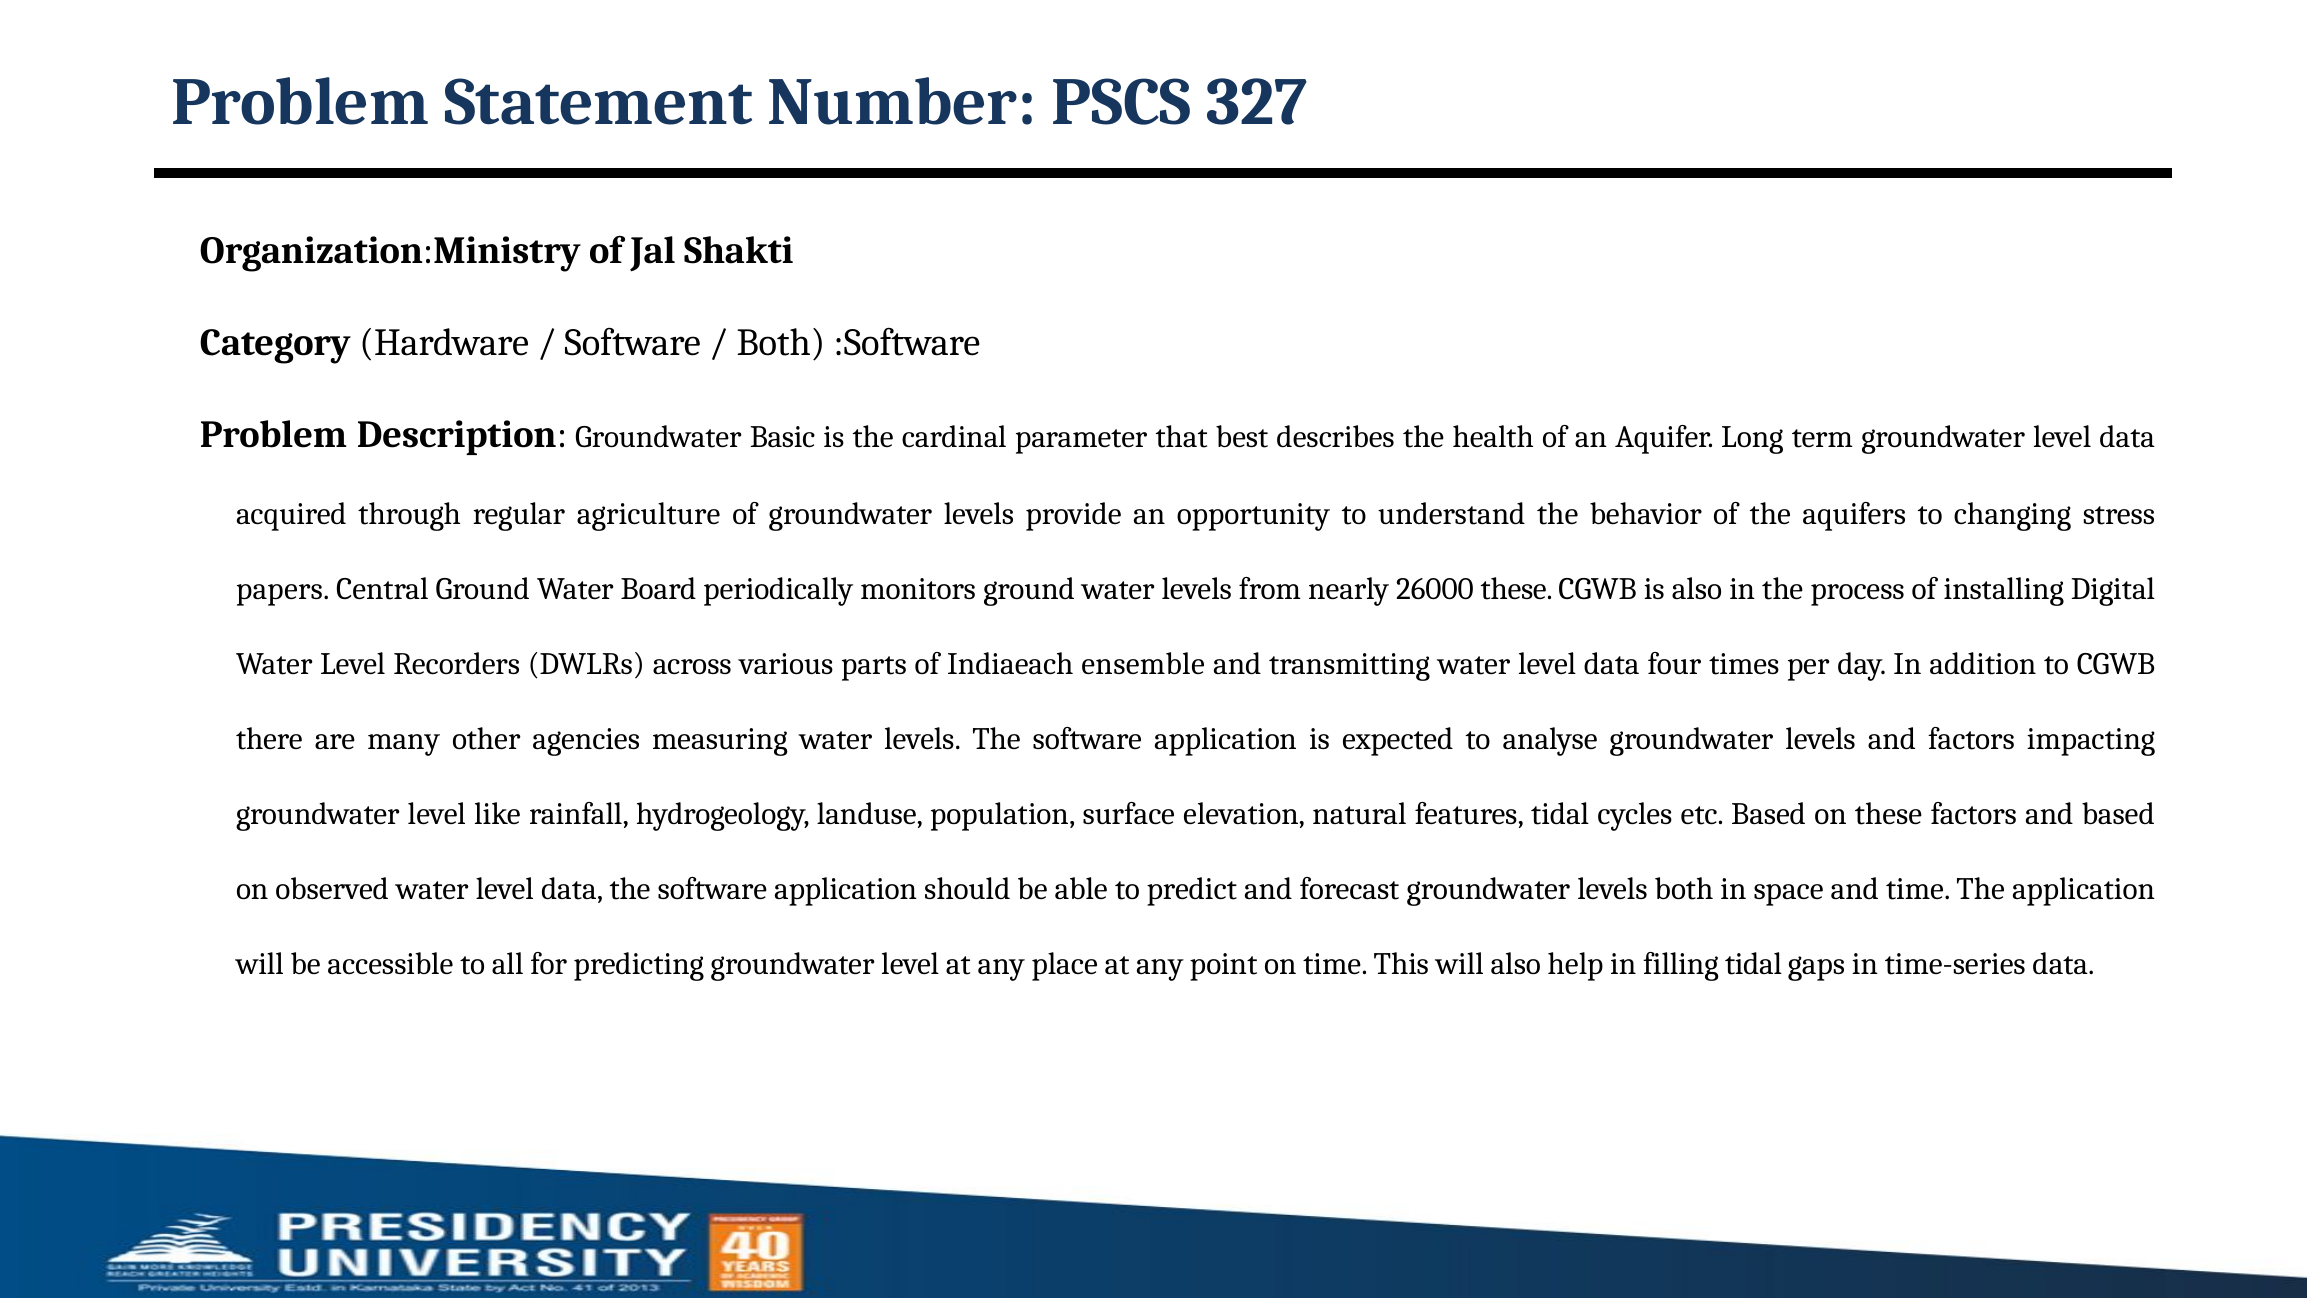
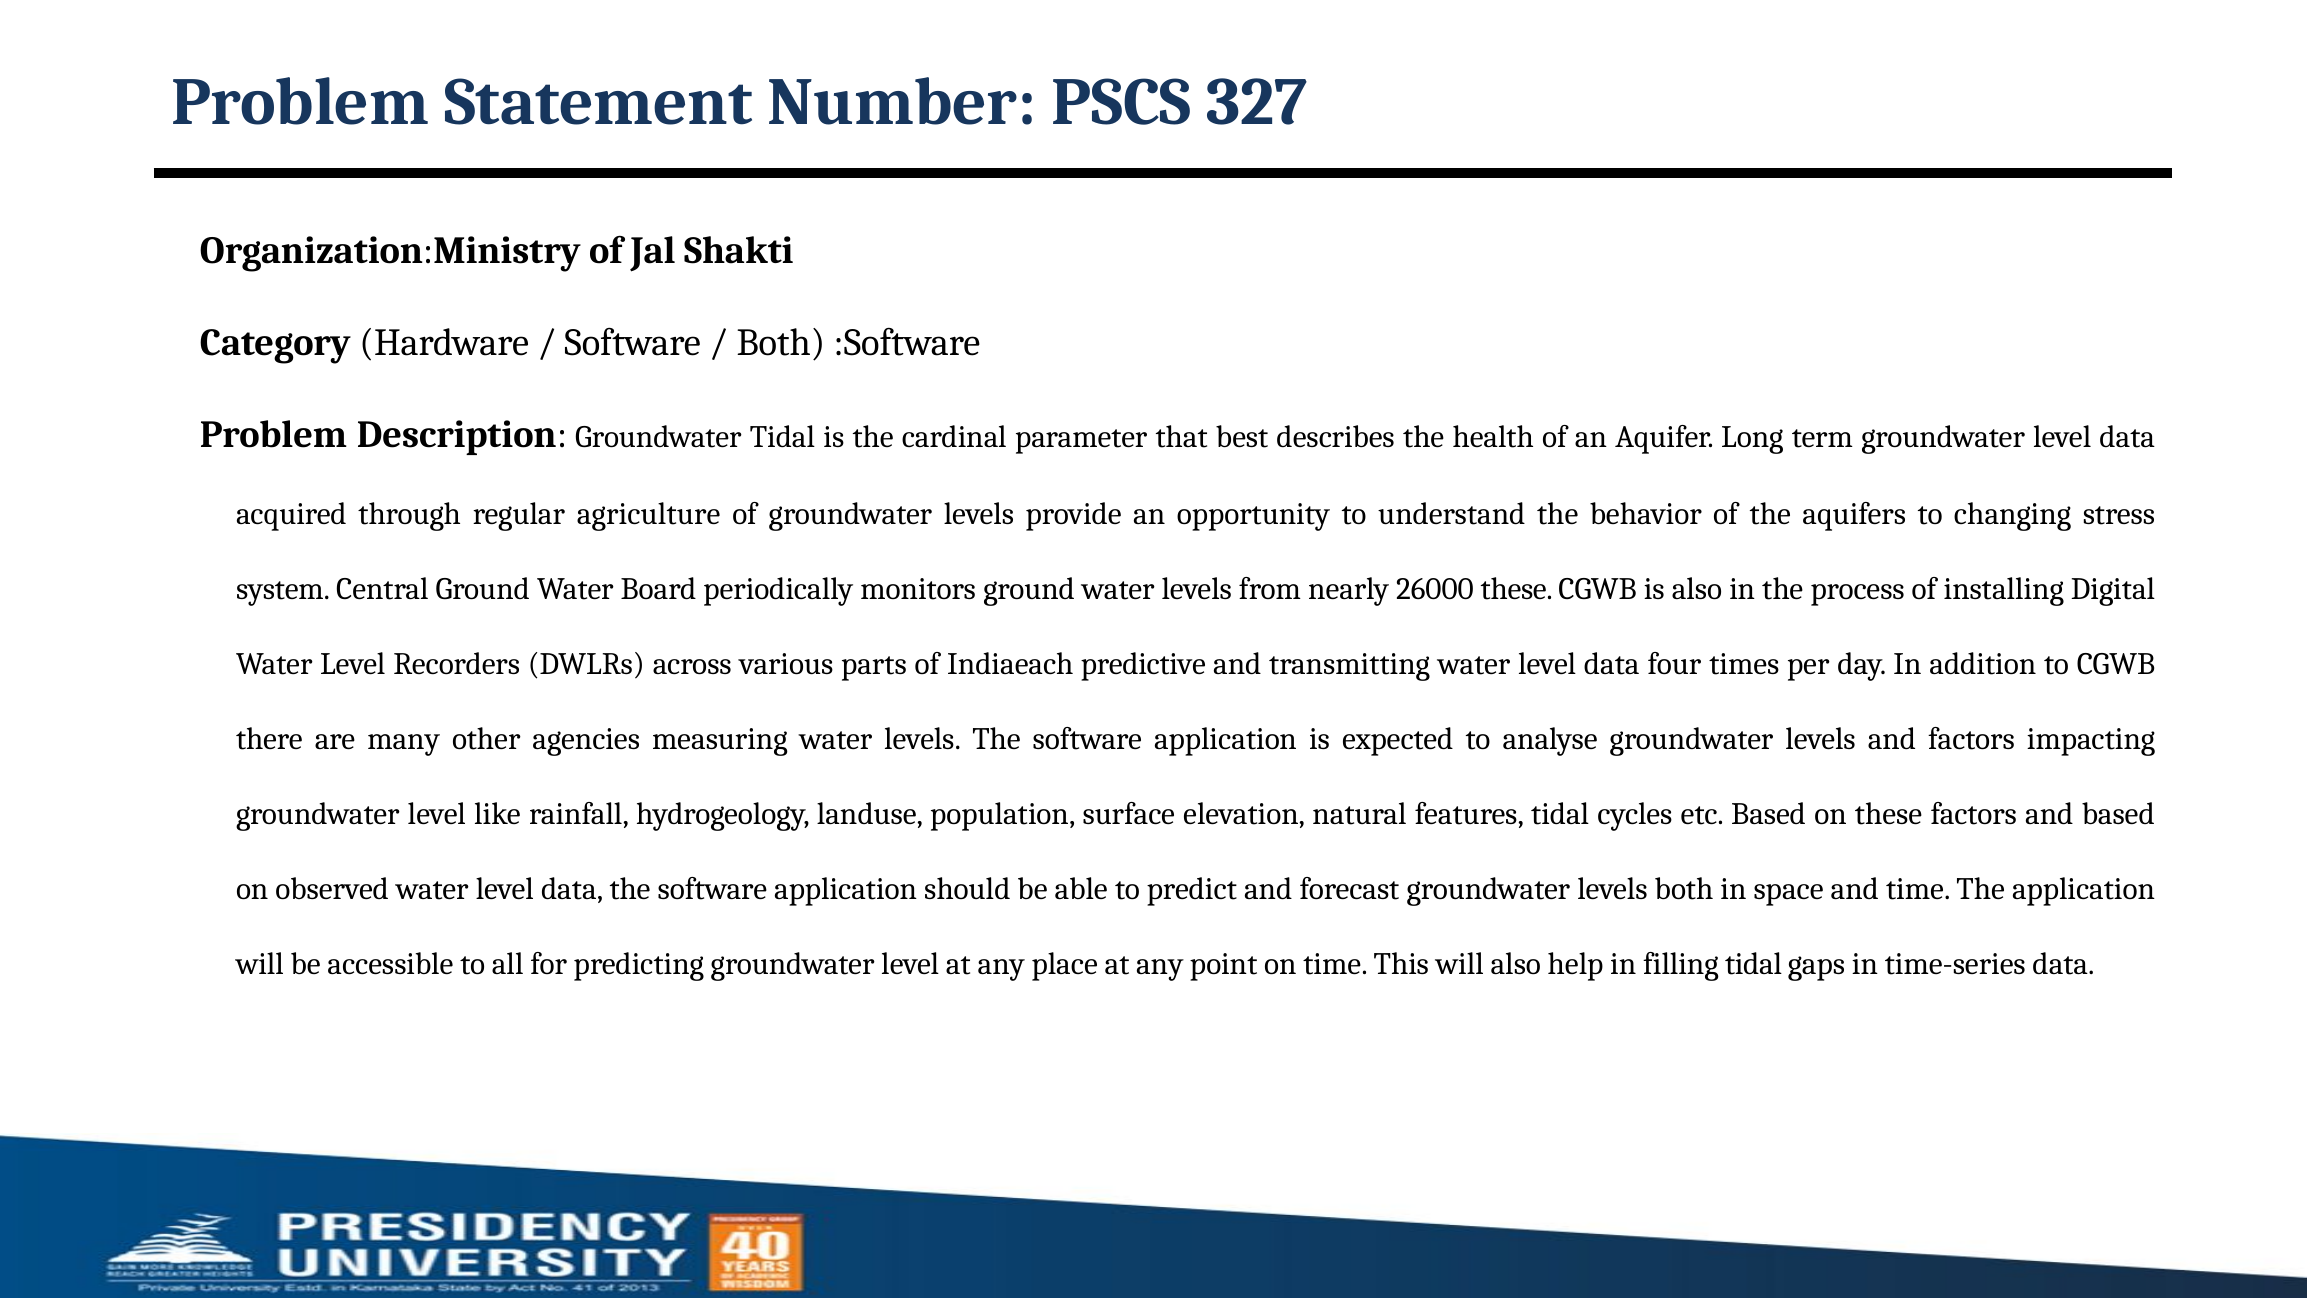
Groundwater Basic: Basic -> Tidal (782, 437)
papers: papers -> system (283, 589)
ensemble: ensemble -> predictive (1143, 664)
